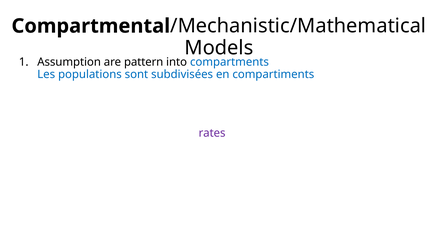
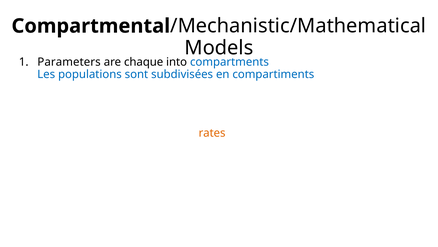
Assumption: Assumption -> Parameters (69, 62)
pattern: pattern -> chaque (144, 62)
rates colour: purple -> orange (212, 133)
